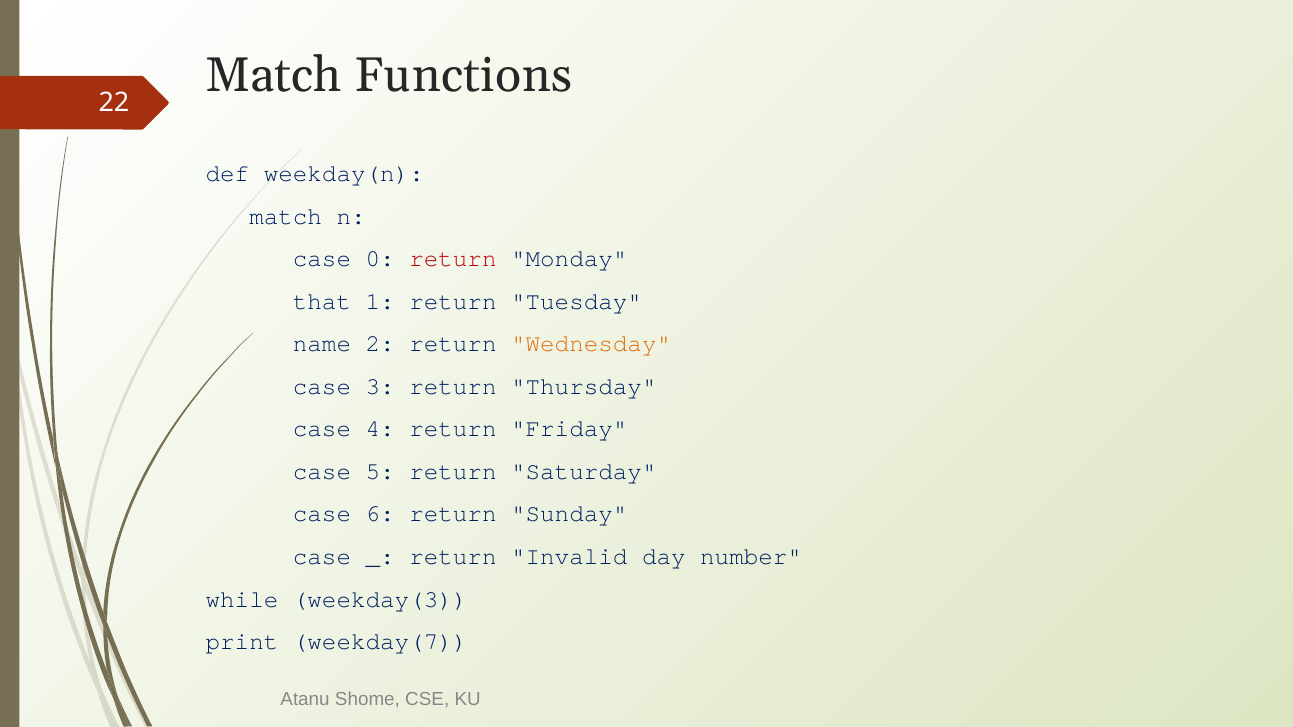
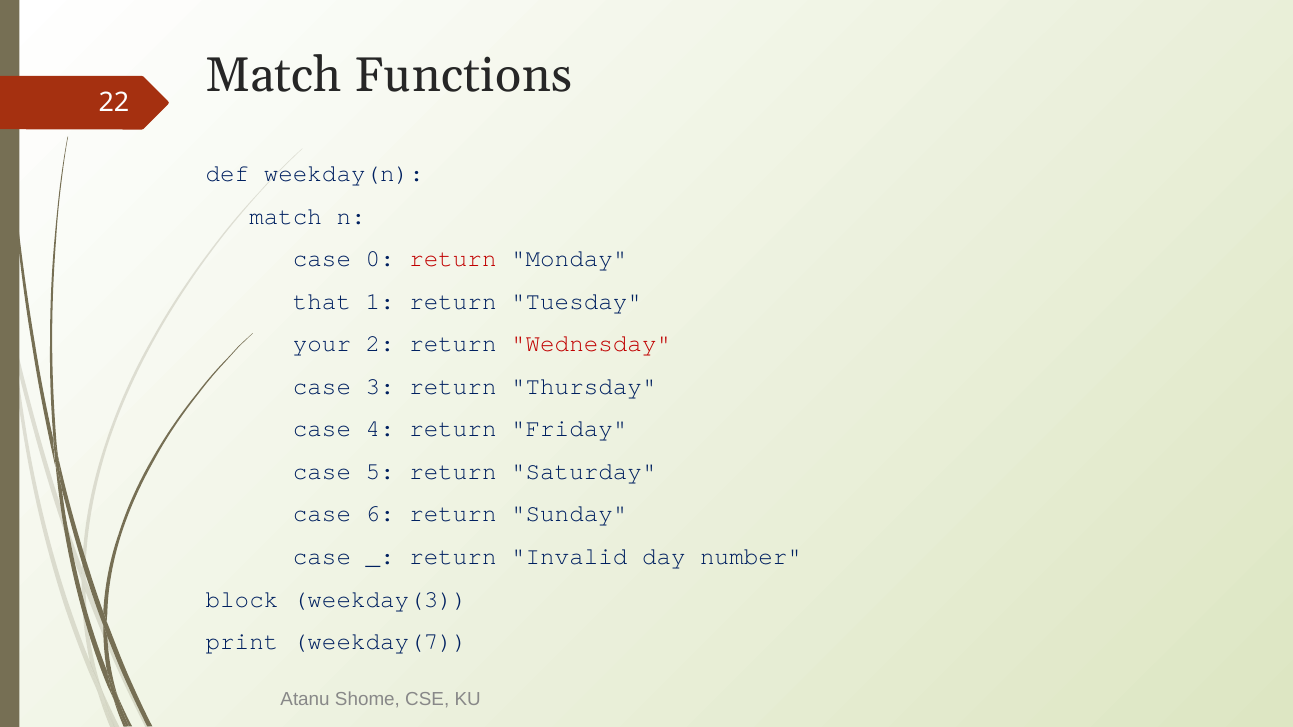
name: name -> your (322, 344)
Wednesday colour: orange -> red (591, 344)
while: while -> block (242, 599)
